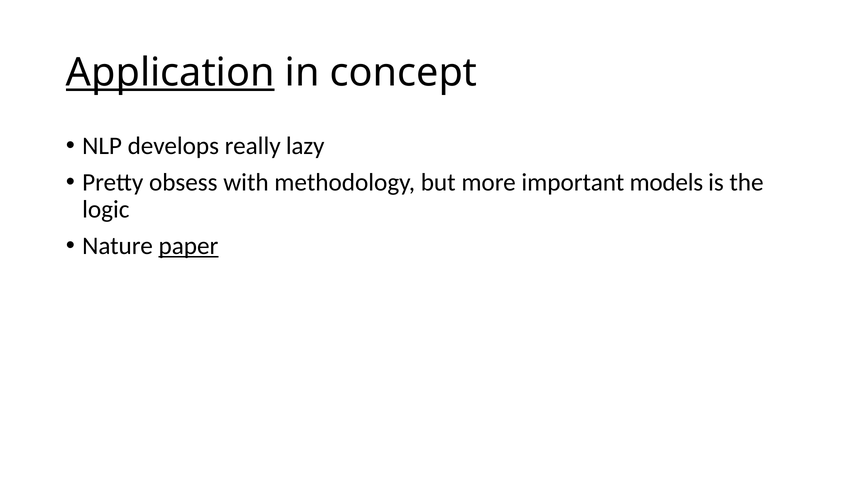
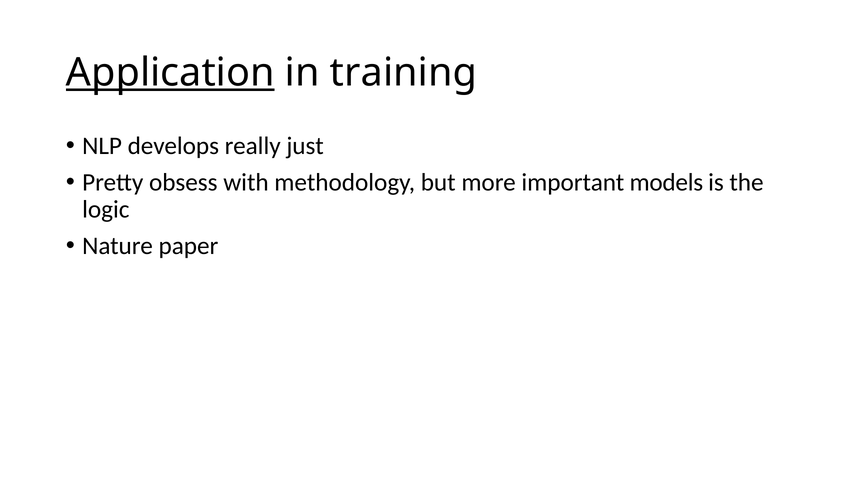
concept: concept -> training (404, 73)
lazy: lazy -> just (305, 146)
paper underline: present -> none (188, 246)
